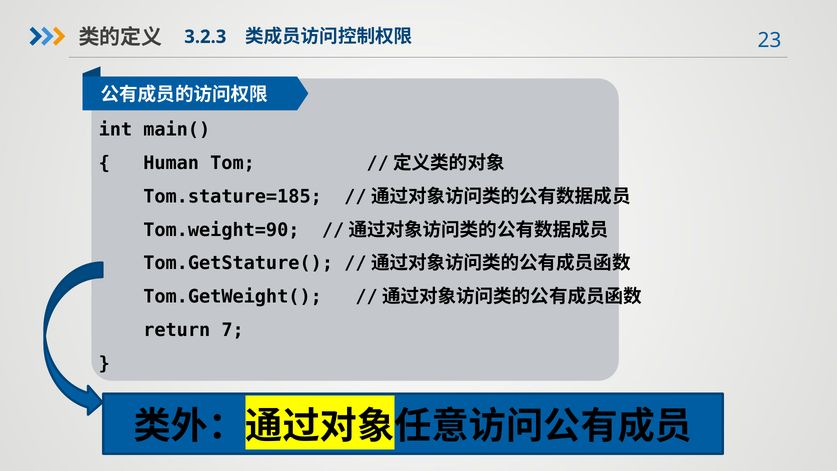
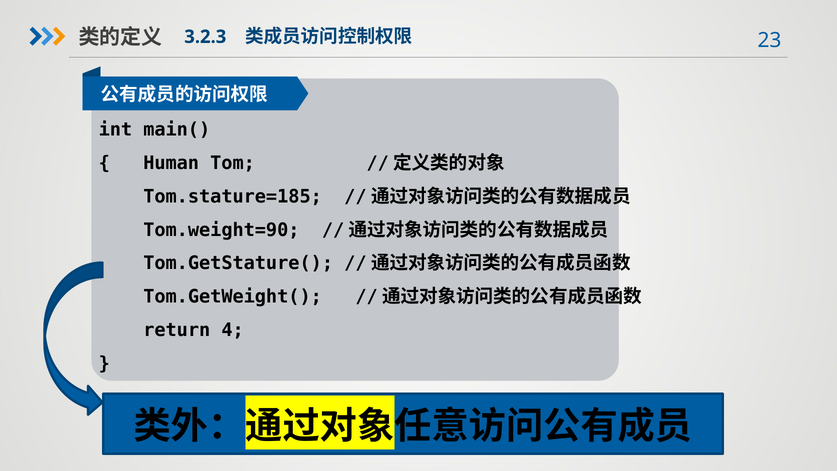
7: 7 -> 4 (233, 330)
